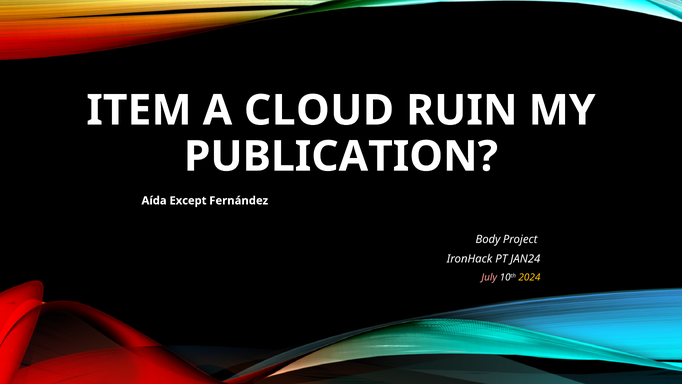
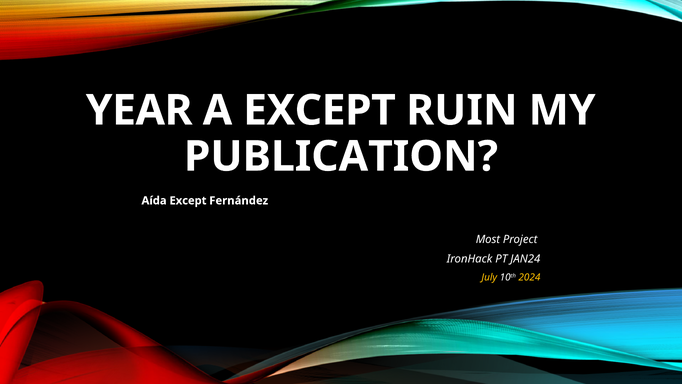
ITEM: ITEM -> YEAR (139, 110)
A CLOUD: CLOUD -> EXCEPT (319, 110)
Body: Body -> Most (488, 239)
July colour: pink -> yellow (489, 277)
